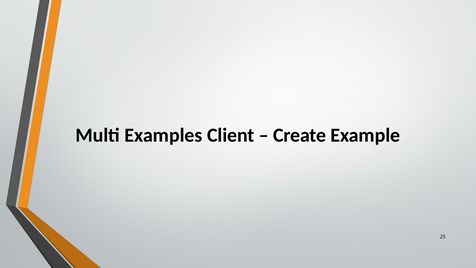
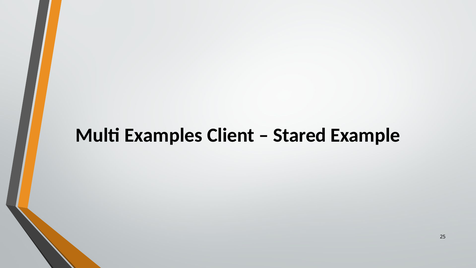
Create: Create -> Stared (300, 135)
